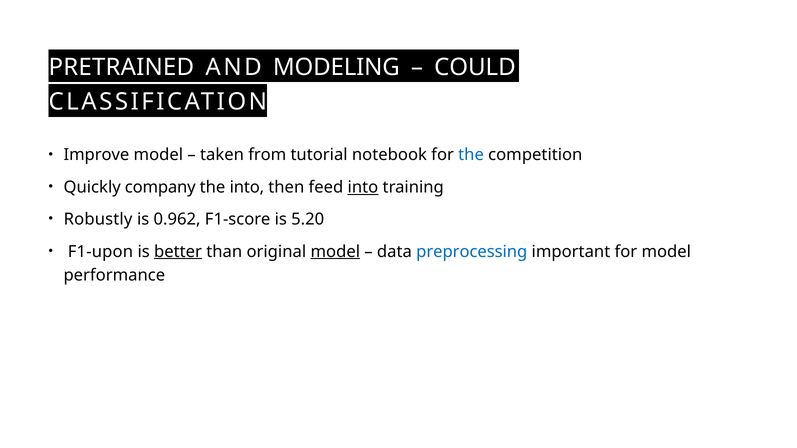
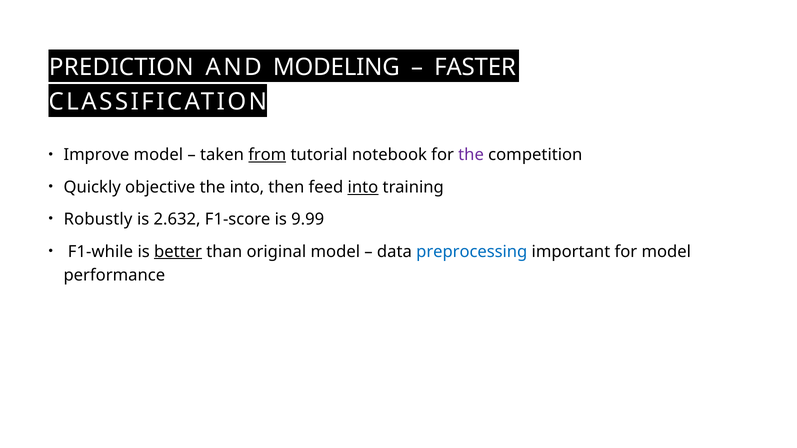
PRETRAINED: PRETRAINED -> PREDICTION (121, 67)
COULD: COULD -> FASTER (475, 67)
from underline: none -> present (267, 155)
the colour: blue -> purple (471, 155)
company: company -> objective (160, 187)
0.962: 0.962 -> 2.632 (177, 220)
5.20: 5.20 -> 9.99 (308, 220)
F1-upon: F1-upon -> F1-while (100, 252)
model underline: present -> none (335, 252)
